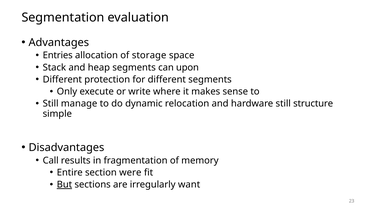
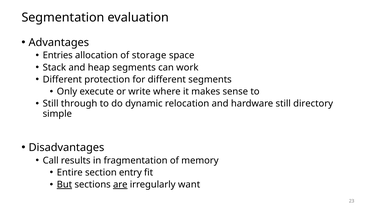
upon: upon -> work (187, 68)
manage: manage -> through (79, 104)
structure: structure -> directory (313, 104)
were: were -> entry (130, 173)
are underline: none -> present (120, 185)
